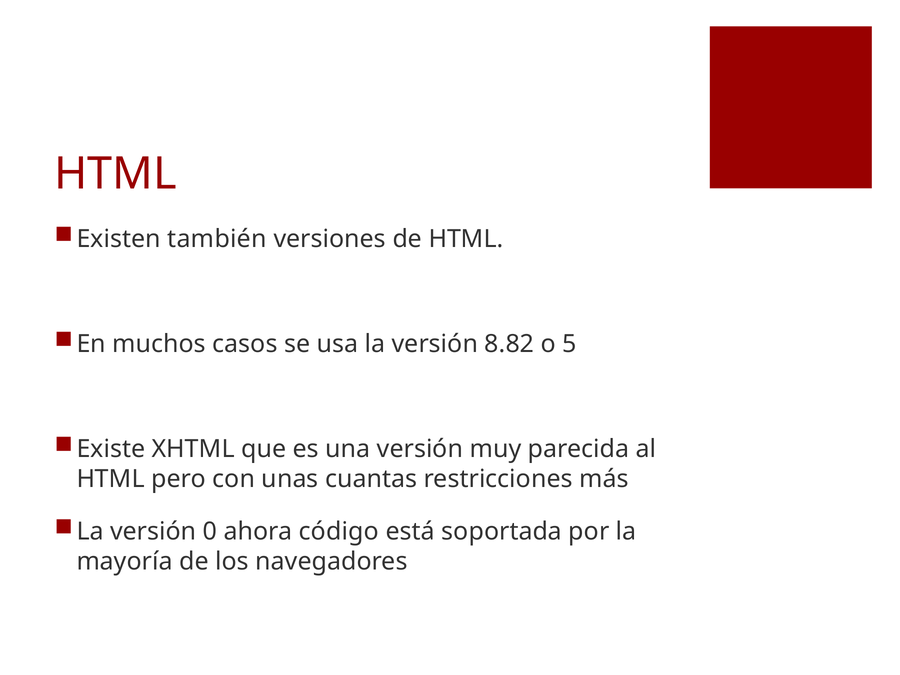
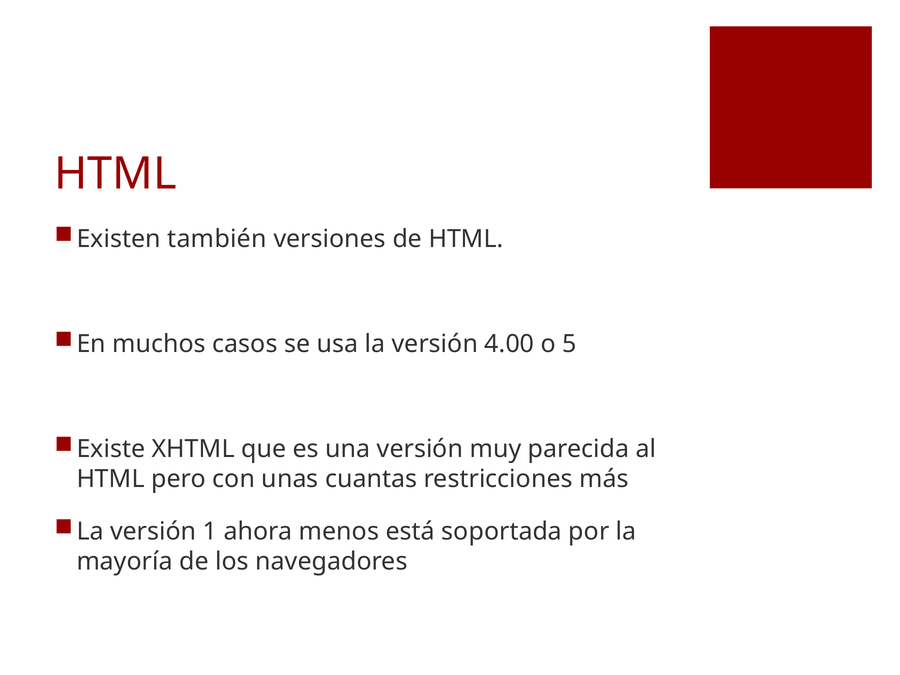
8.82: 8.82 -> 4.00 (509, 344)
0: 0 -> 1 (210, 532)
código: código -> menos (339, 532)
